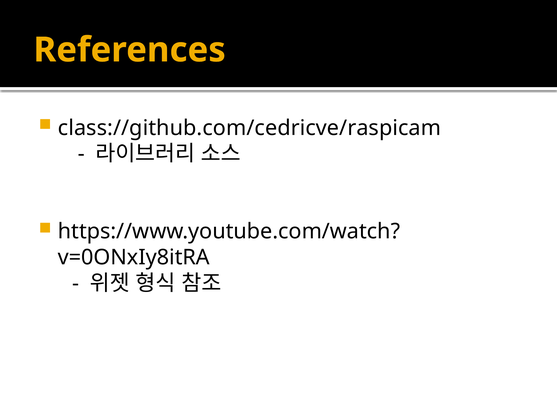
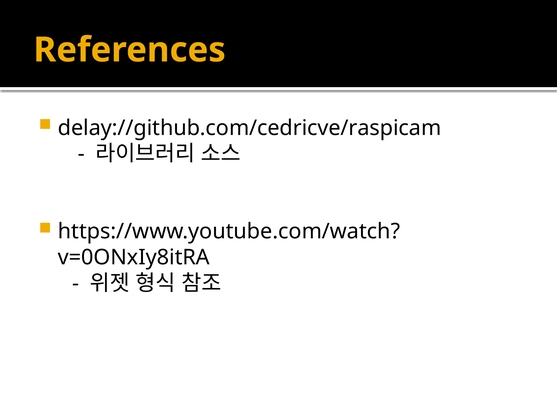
class://github.com/cedricve/raspicam: class://github.com/cedricve/raspicam -> delay://github.com/cedricve/raspicam (250, 128)
